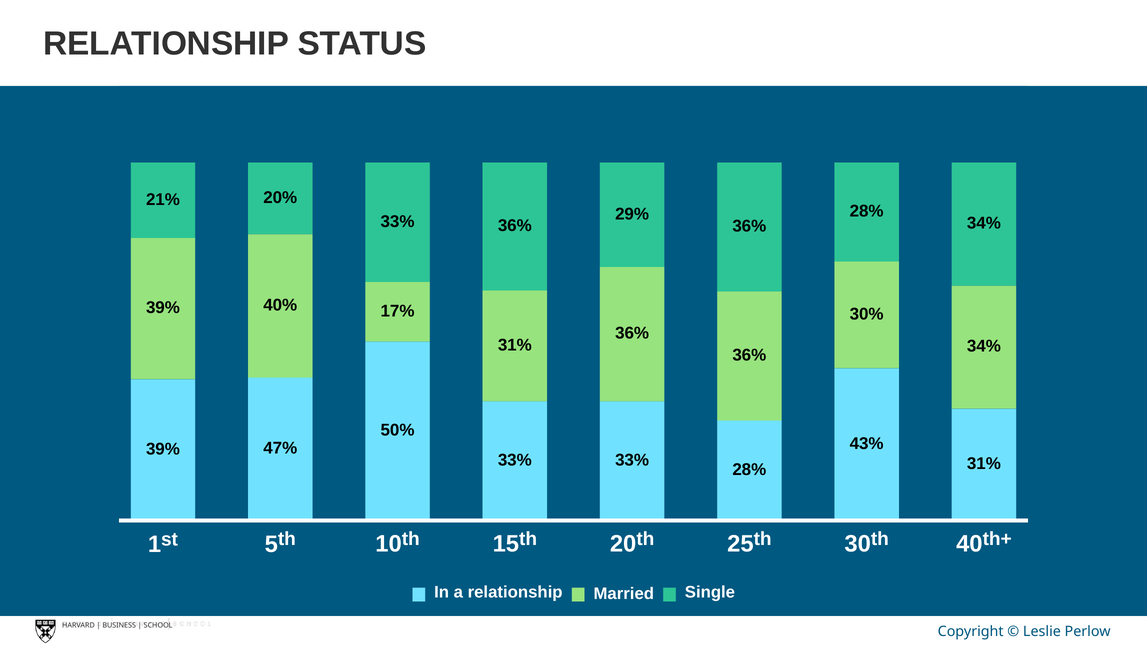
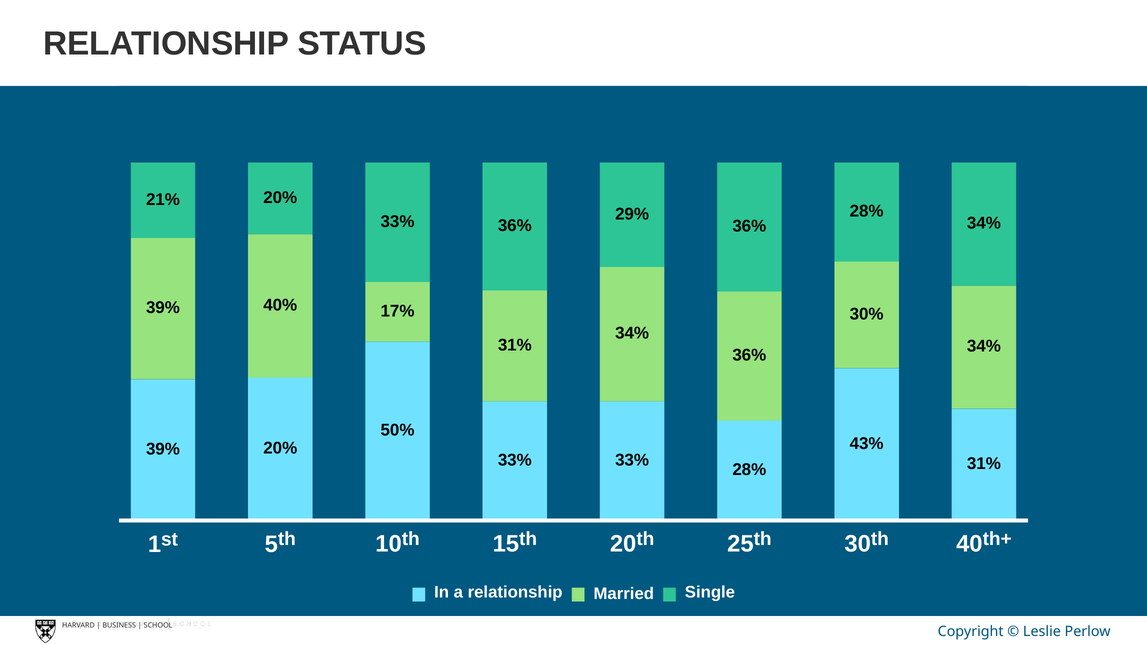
36%: 36% -> 34% (632, 333)
47%: 47% -> 20% (280, 448)
